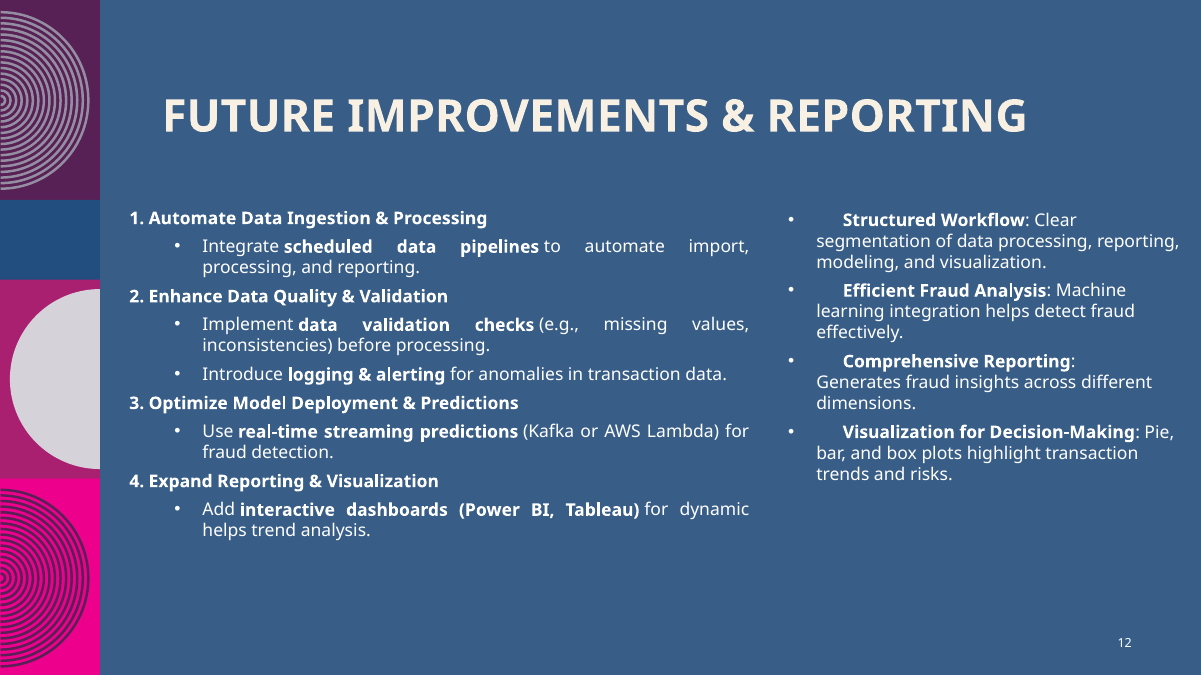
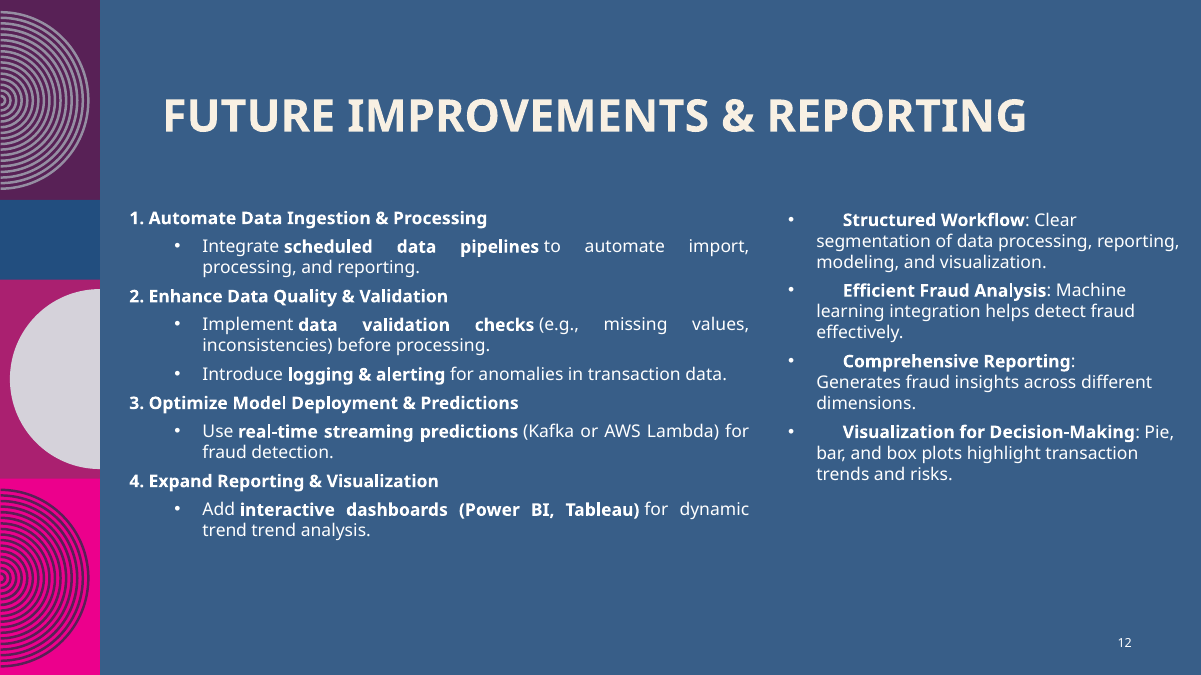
helps: helps -> trend (225, 532)
